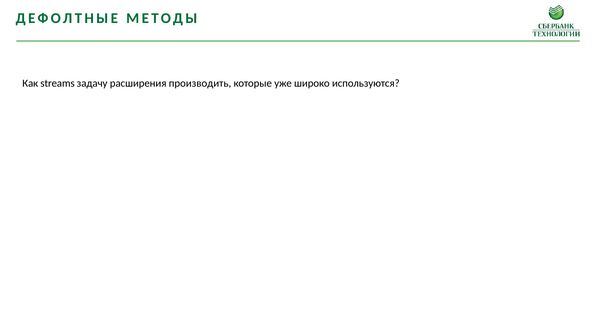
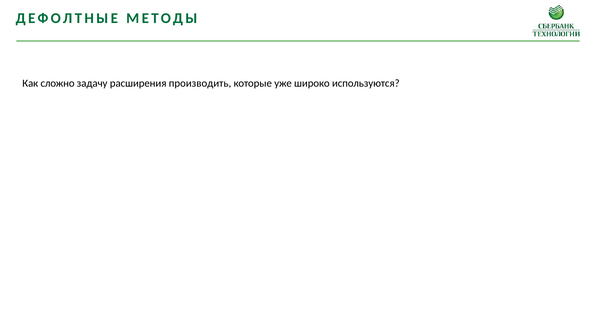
streams: streams -> сложно (58, 83)
